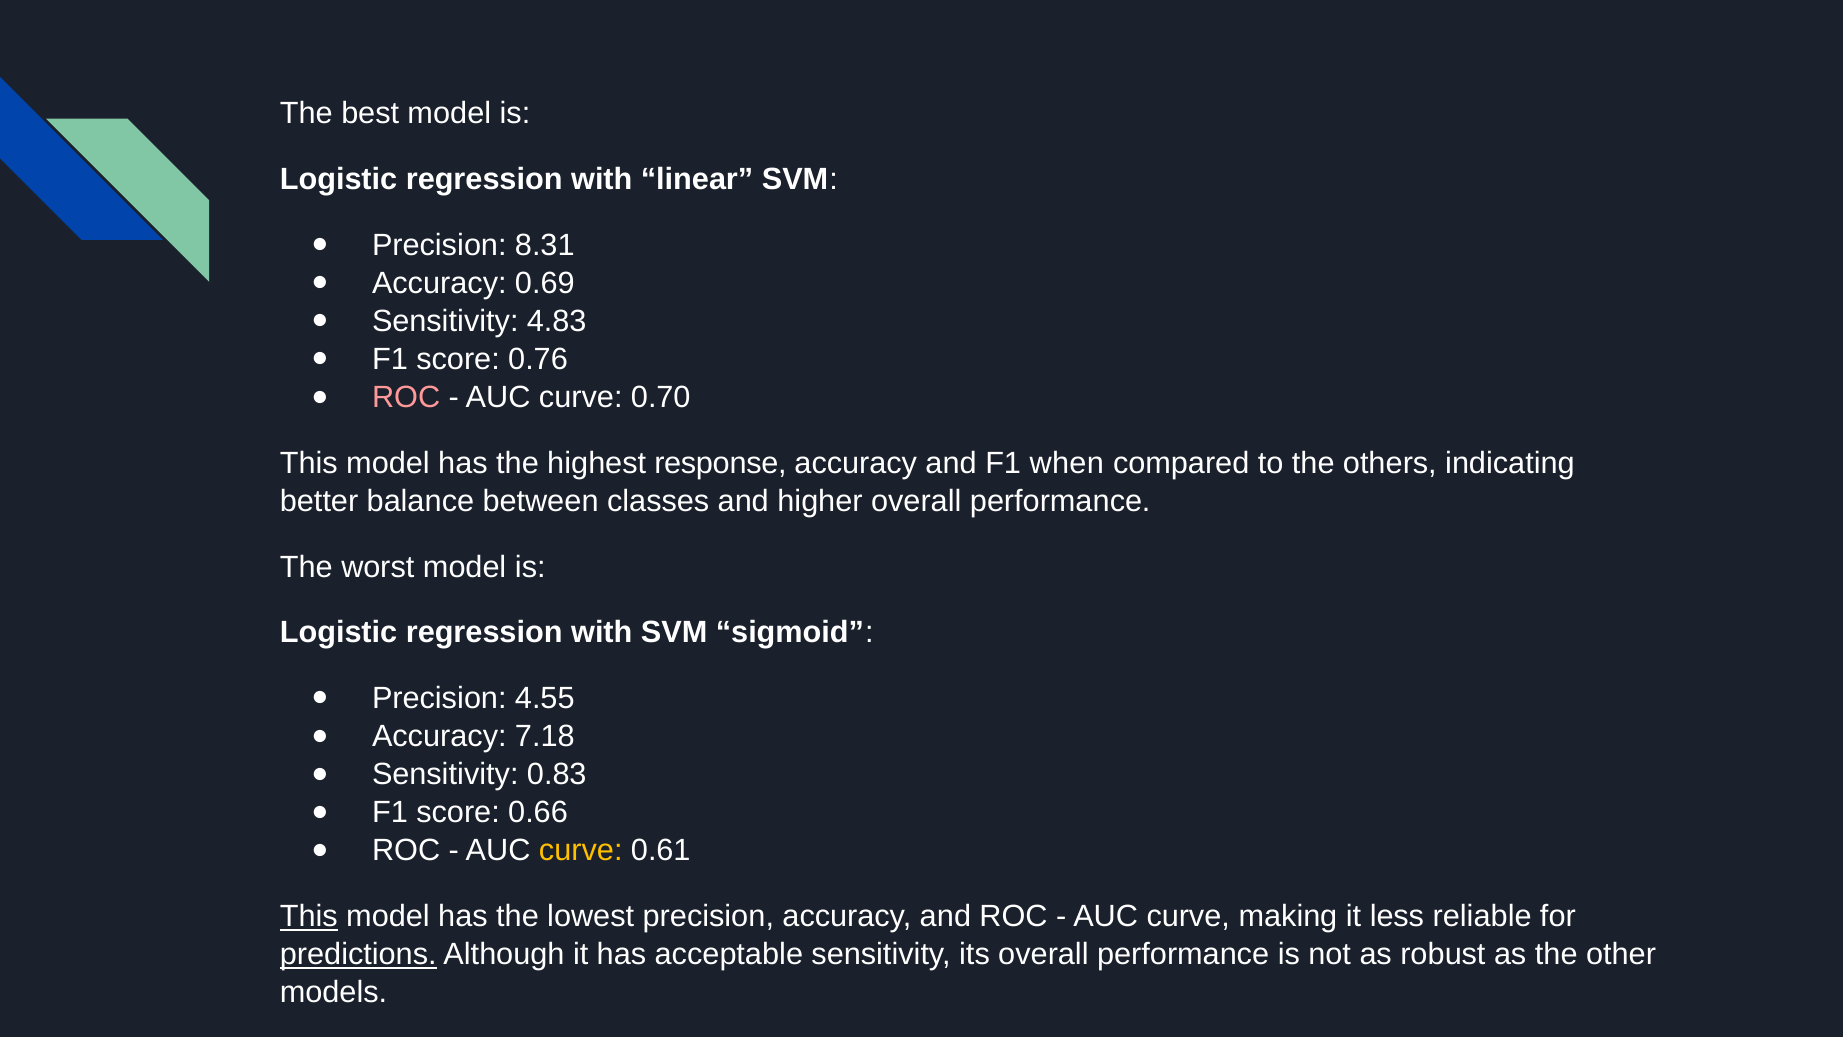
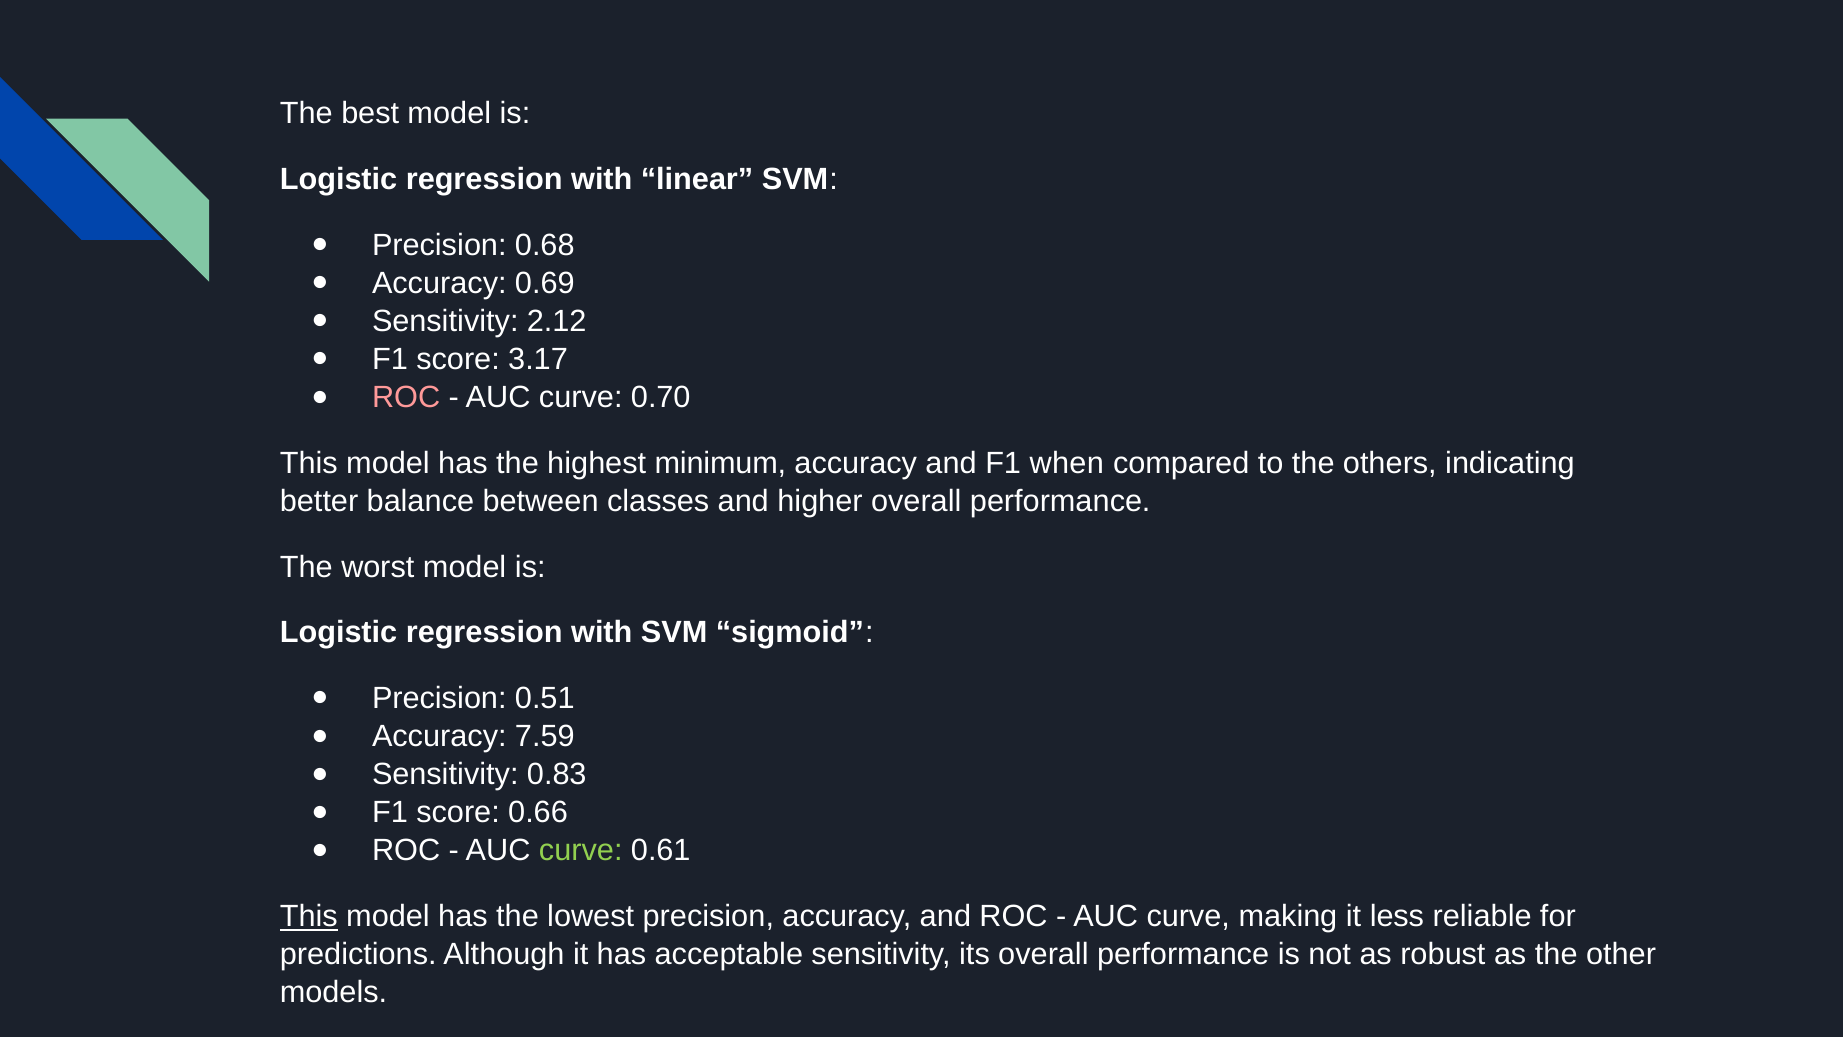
8.31: 8.31 -> 0.68 (545, 245)
4.83: 4.83 -> 2.12 (557, 321)
0.76: 0.76 -> 3.17 (538, 359)
response: response -> minimum (720, 463)
4.55: 4.55 -> 0.51 (545, 698)
7.18: 7.18 -> 7.59 (545, 736)
curve colour: yellow -> light green (581, 851)
predictions underline: present -> none (358, 954)
